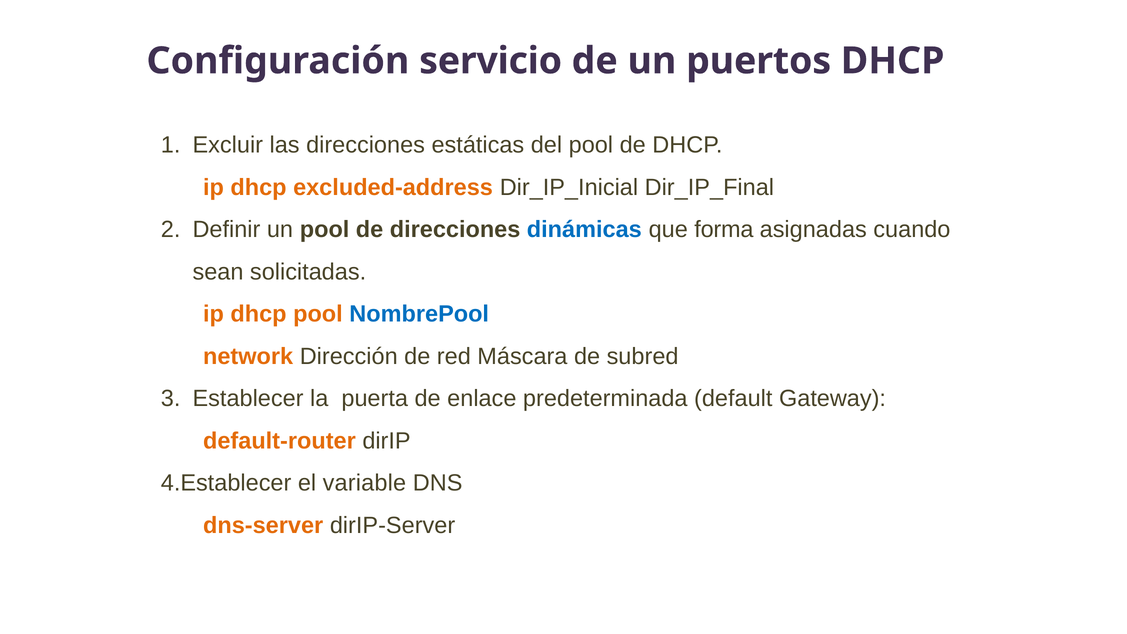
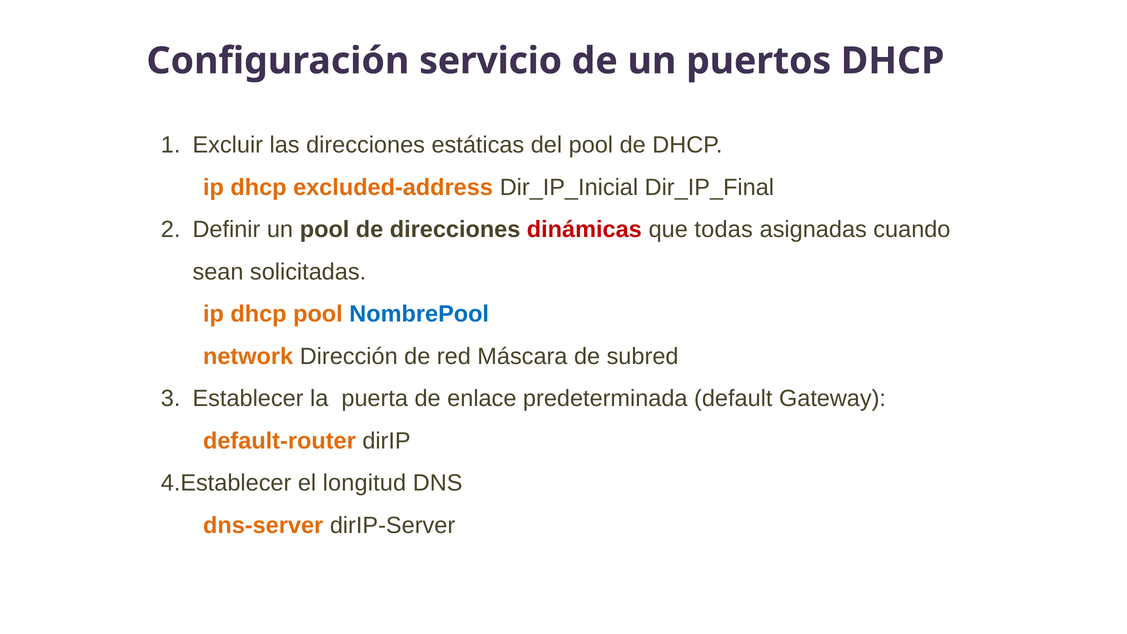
dinámicas colour: blue -> red (584, 230)
forma: forma -> todas (724, 230)
variable: variable -> longitud (364, 483)
